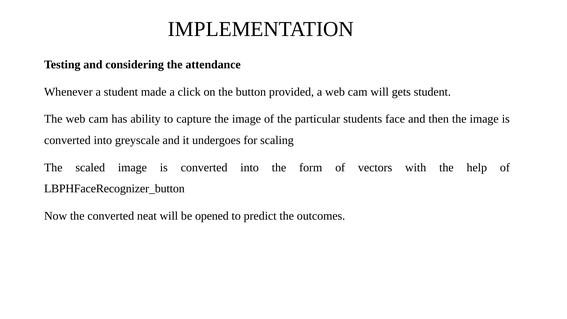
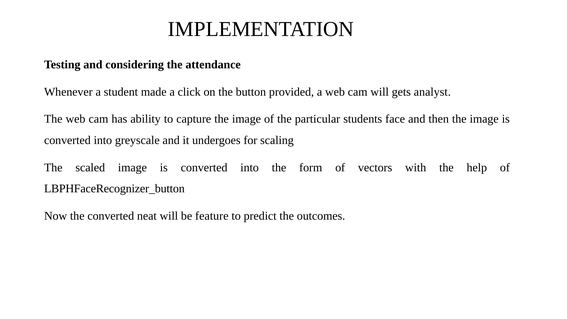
gets student: student -> analyst (432, 92)
opened: opened -> feature (212, 216)
